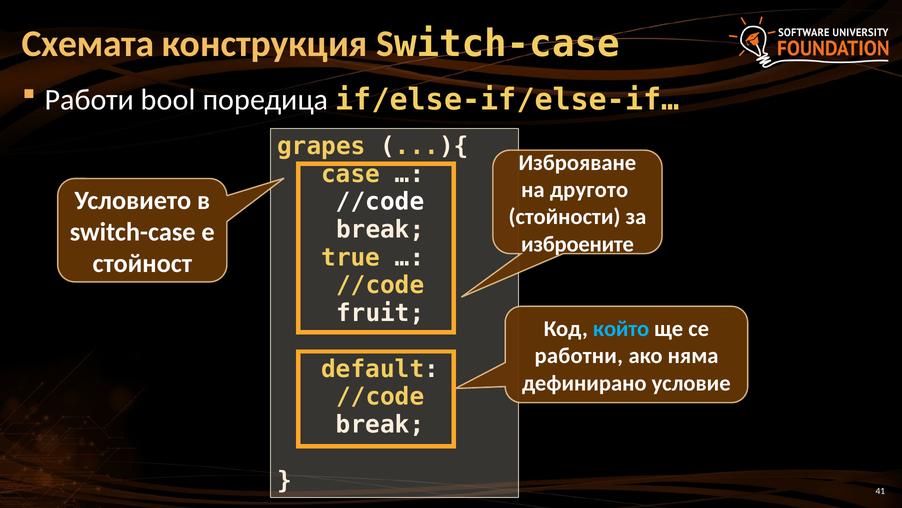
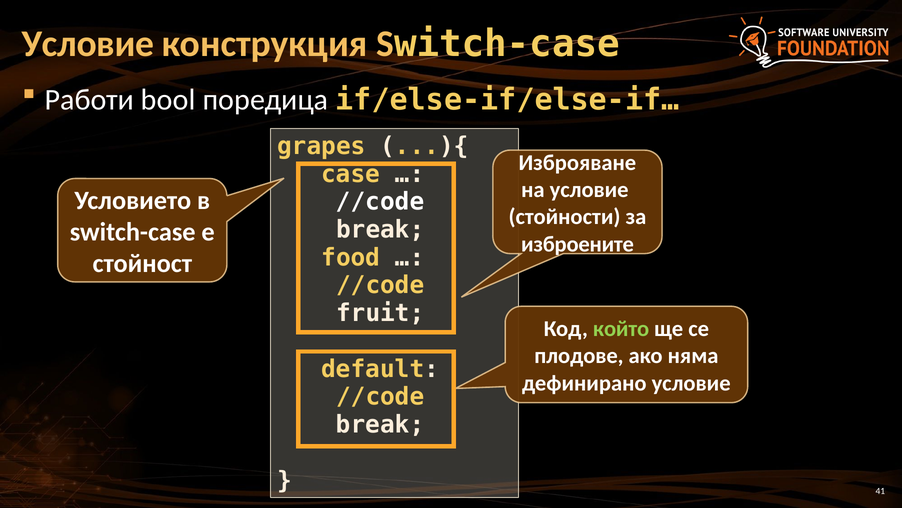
Схемата: Схемата -> Условиe (88, 44)
на другото: другото -> условиe (589, 190)
true: true -> food (351, 257)
който colour: light blue -> light green (621, 329)
работни: работни -> плодове (579, 356)
